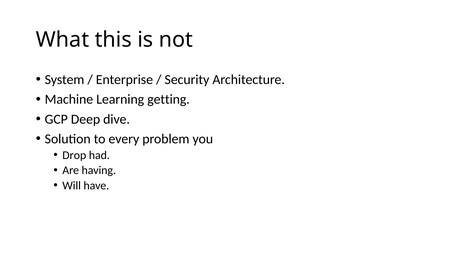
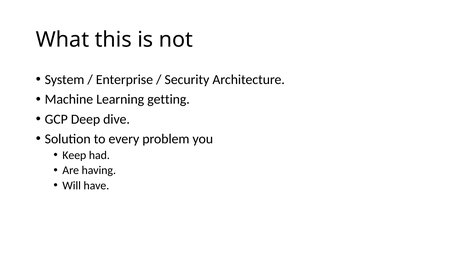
Drop: Drop -> Keep (74, 155)
